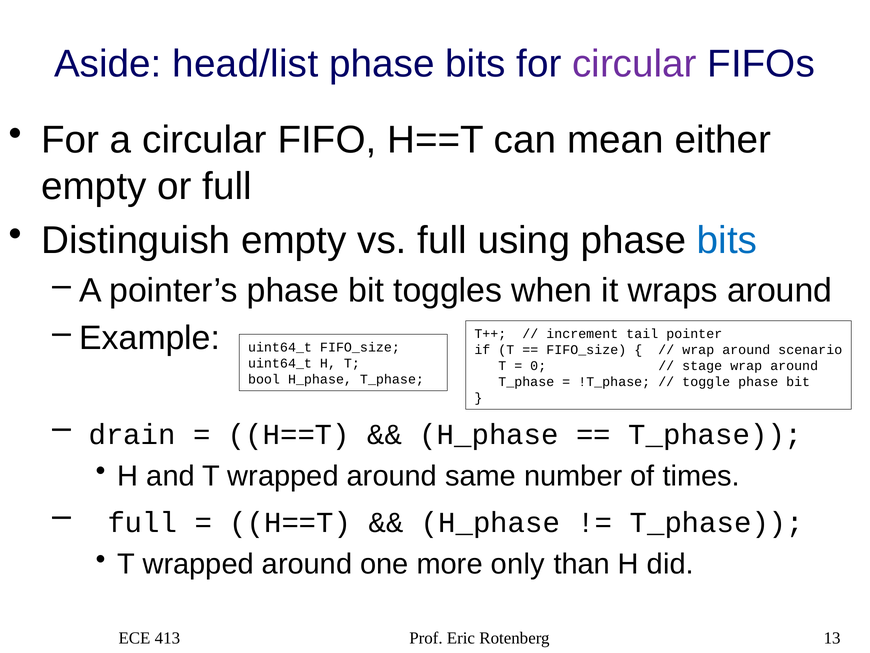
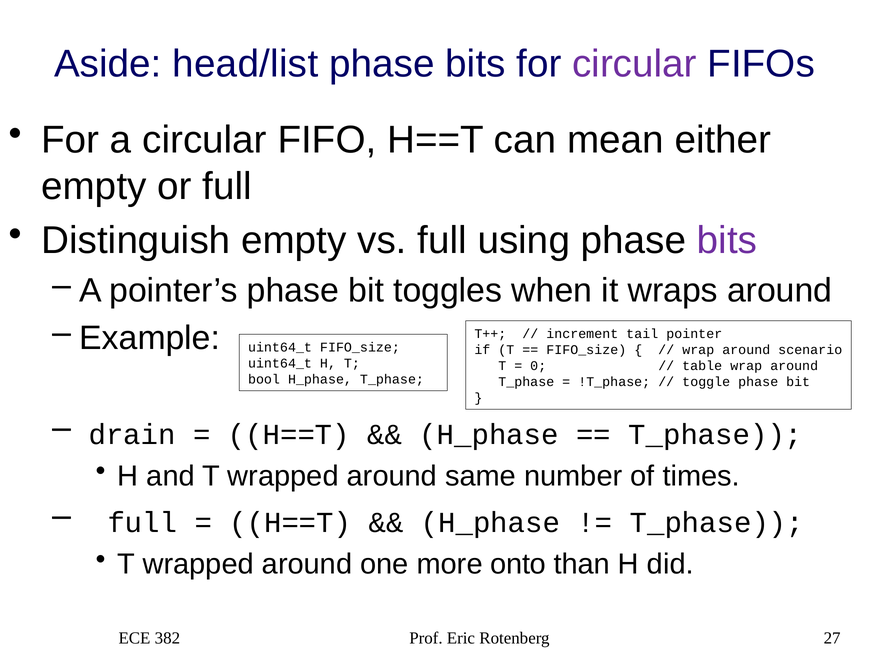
bits colour: blue -> purple (727, 240)
stage: stage -> table (702, 366)
only: only -> onto (518, 564)
413: 413 -> 382 (167, 638)
13: 13 -> 27 (832, 638)
